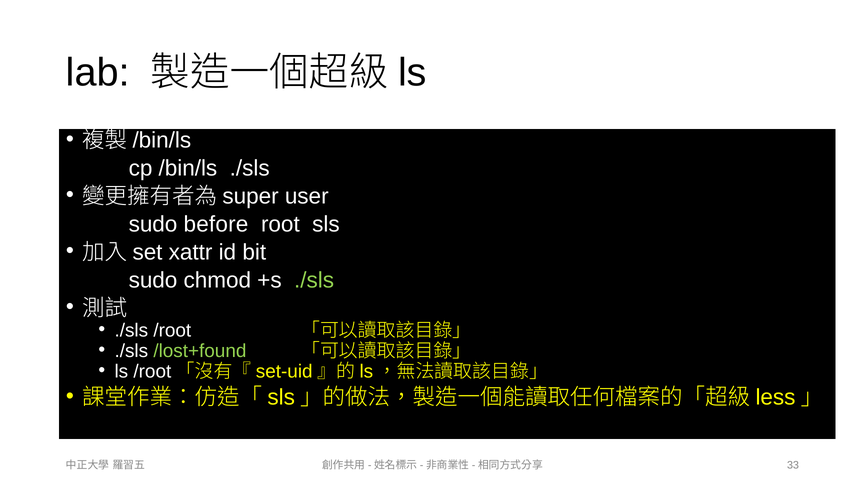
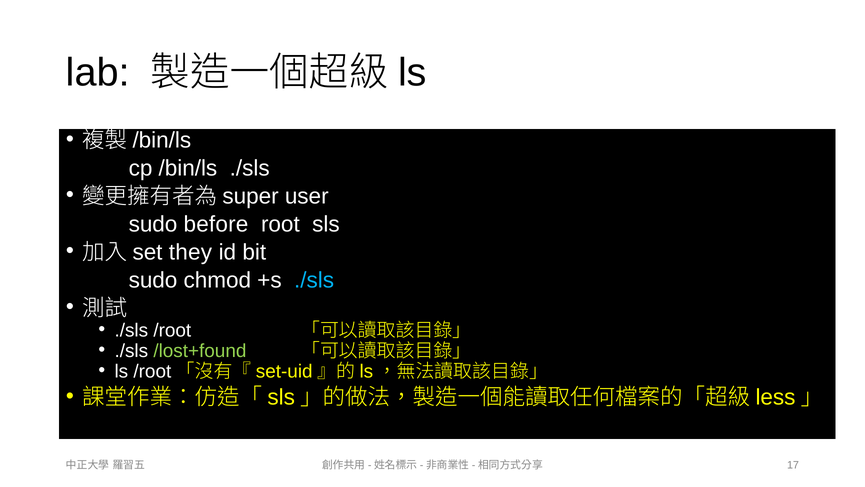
xattr: xattr -> they (190, 252)
./sls colour: light green -> light blue (314, 280)
33: 33 -> 17 (793, 465)
